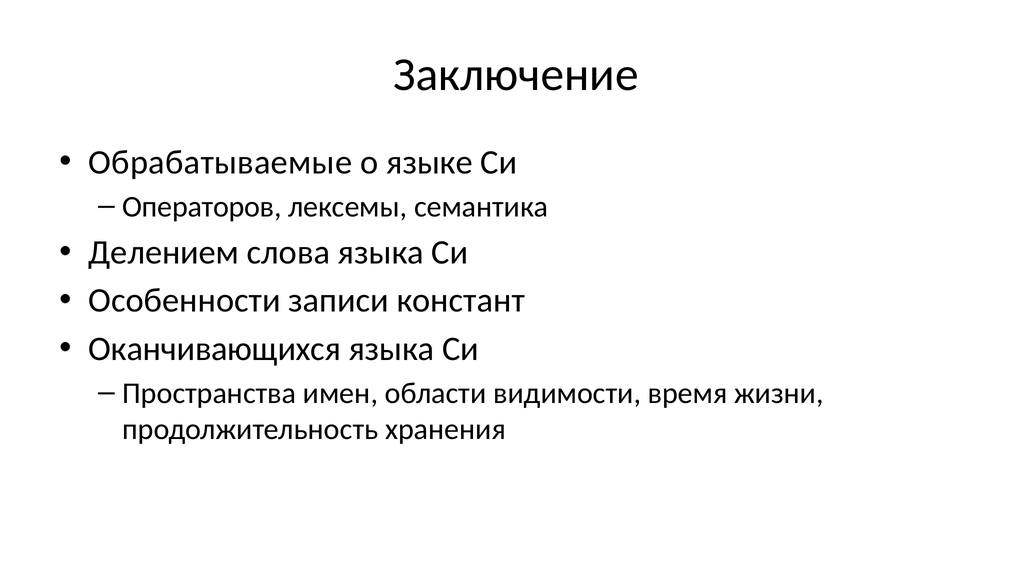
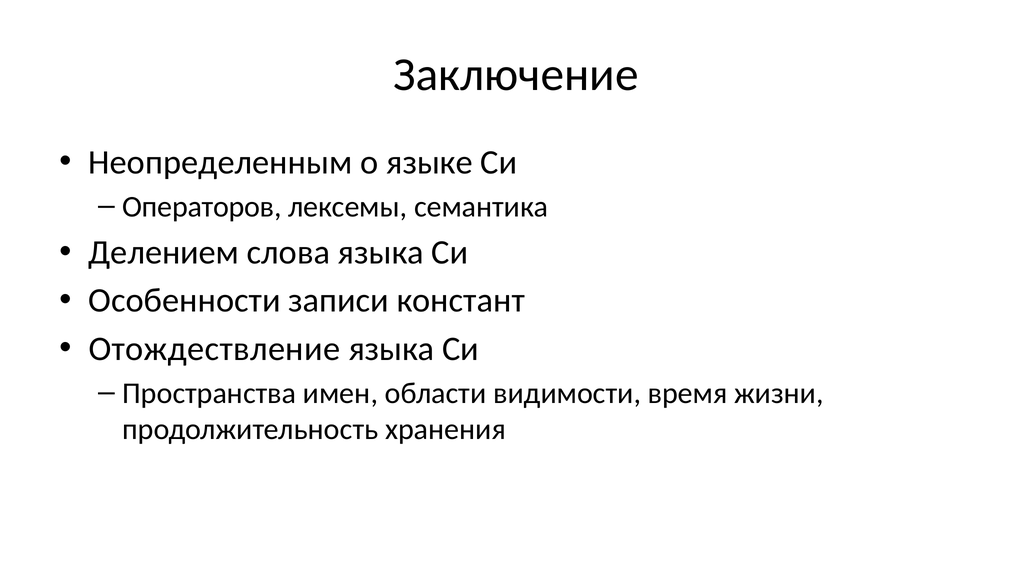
Обрабатываемые: Обрабатываемые -> Неопределенным (220, 162)
Оканчивающихся: Оканчивающихся -> Отождествление (214, 349)
